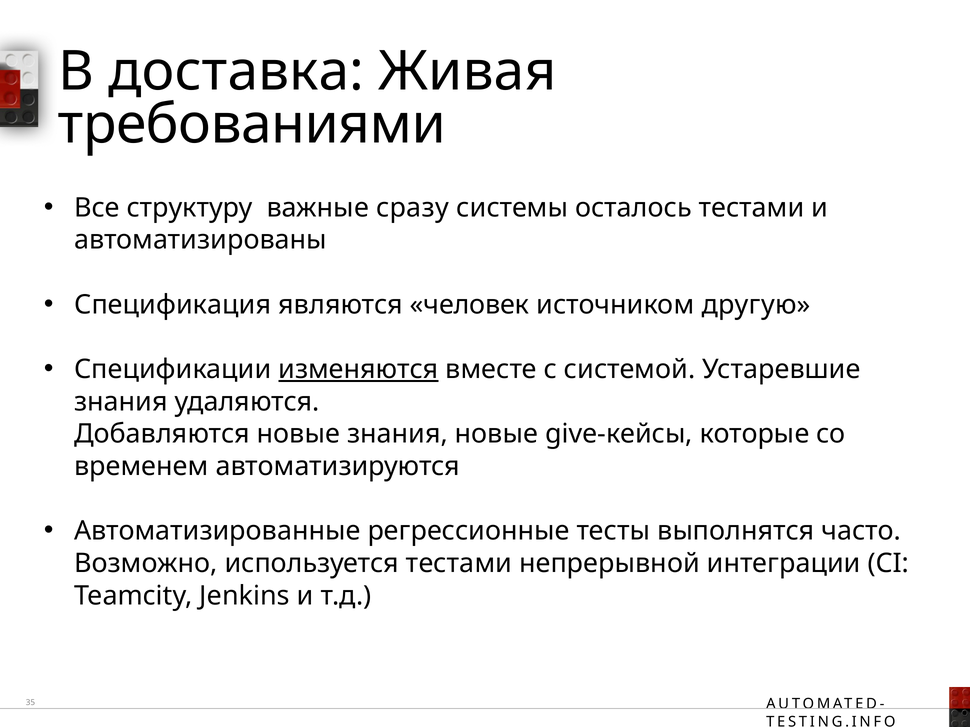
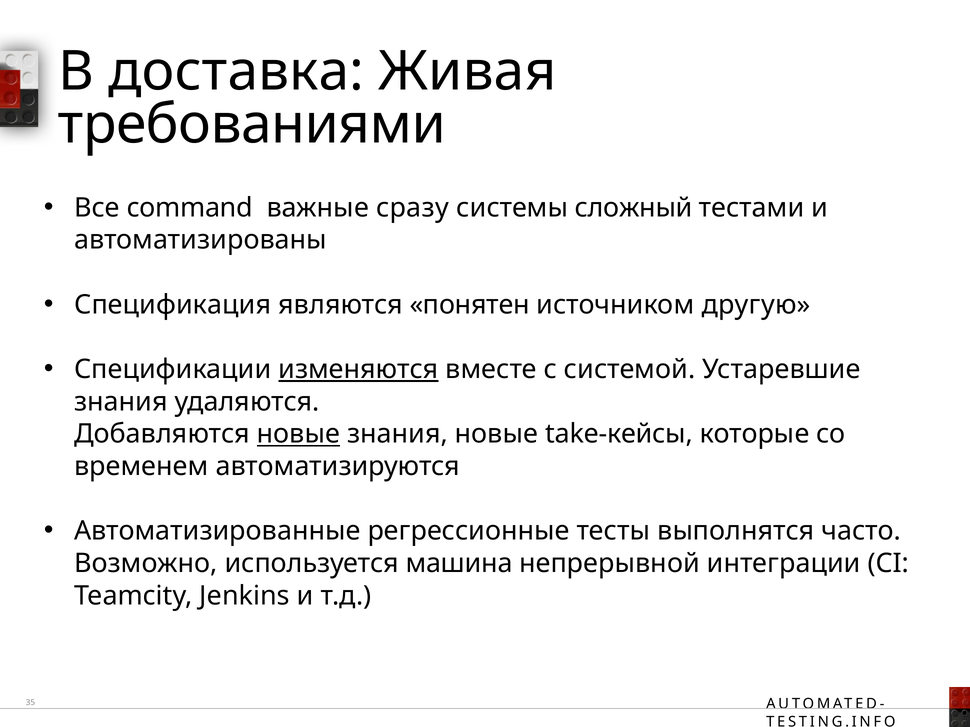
структуру: структуру -> command (190, 208)
осталось: осталось -> сложный (634, 208)
человек: человек -> понятен (470, 305)
новые underline: none -> present (298, 434)
give-кейсы: give-кейсы -> take-кейсы (619, 434)
используется тестами: тестами -> машина (459, 564)
